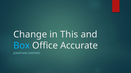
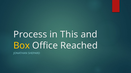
Change: Change -> Process (30, 35)
Box colour: light blue -> yellow (22, 46)
Accurate: Accurate -> Reached (79, 46)
